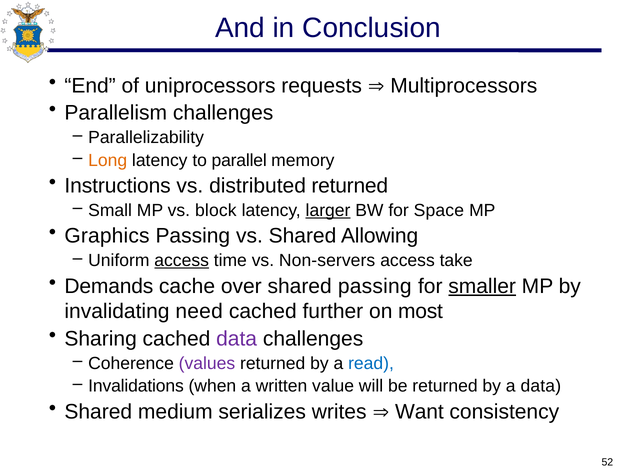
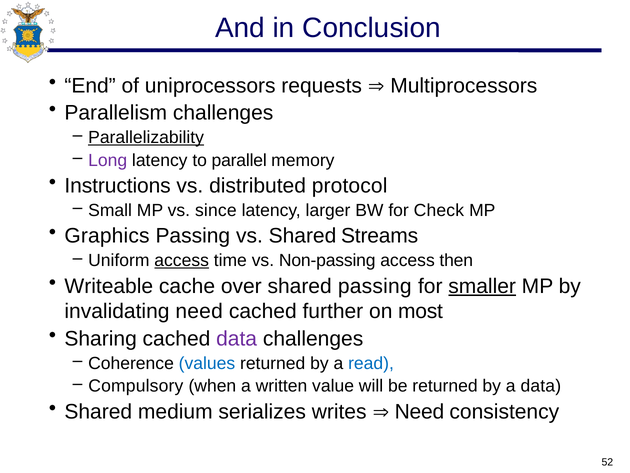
Parallelizability underline: none -> present (146, 137)
Long colour: orange -> purple (108, 160)
distributed returned: returned -> protocol (350, 186)
block: block -> since (216, 210)
larger underline: present -> none (328, 210)
Space: Space -> Check (439, 210)
Allowing: Allowing -> Streams (380, 236)
Non-servers: Non-servers -> Non-passing (327, 260)
take: take -> then (456, 260)
Demands: Demands -> Writeable (109, 286)
values colour: purple -> blue (207, 363)
Invalidations: Invalidations -> Compulsory (136, 386)
Want: Want -> Need (419, 411)
